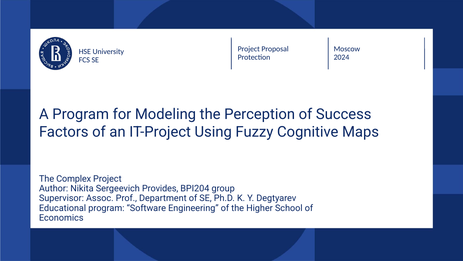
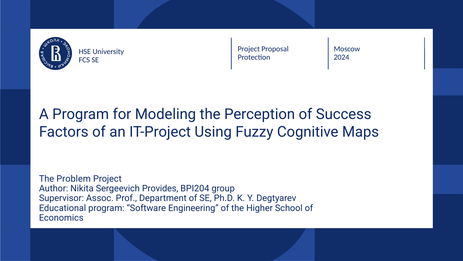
Complex: Complex -> Problem (74, 178)
